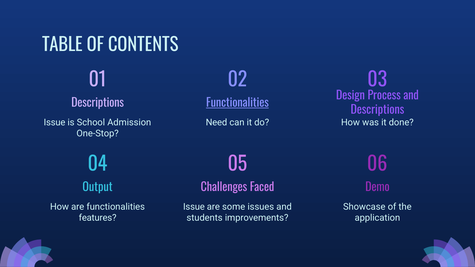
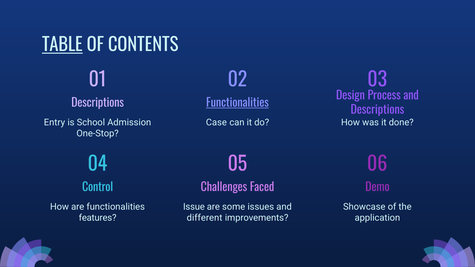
TABLE underline: none -> present (62, 45)
Issue: Issue -> Entry (54, 122)
Need: Need -> Case (216, 122)
Output: Output -> Control (98, 187)
students: students -> different (205, 218)
